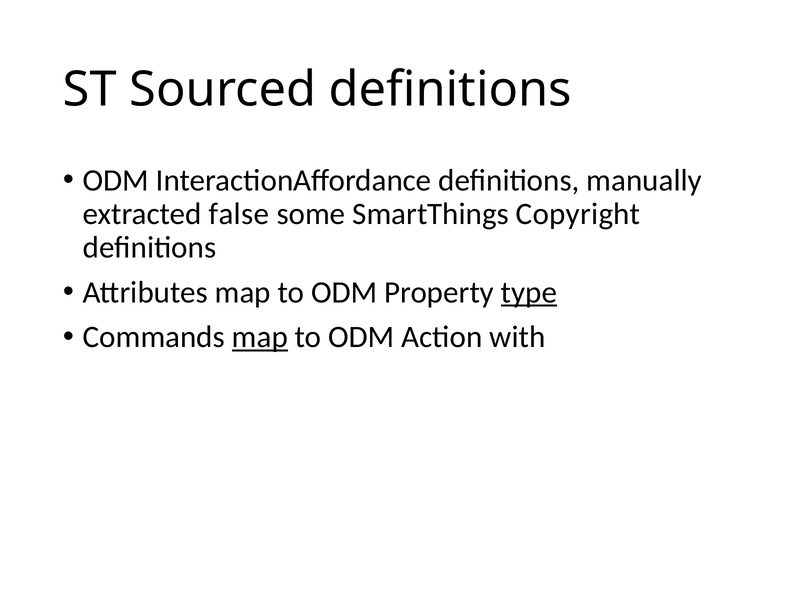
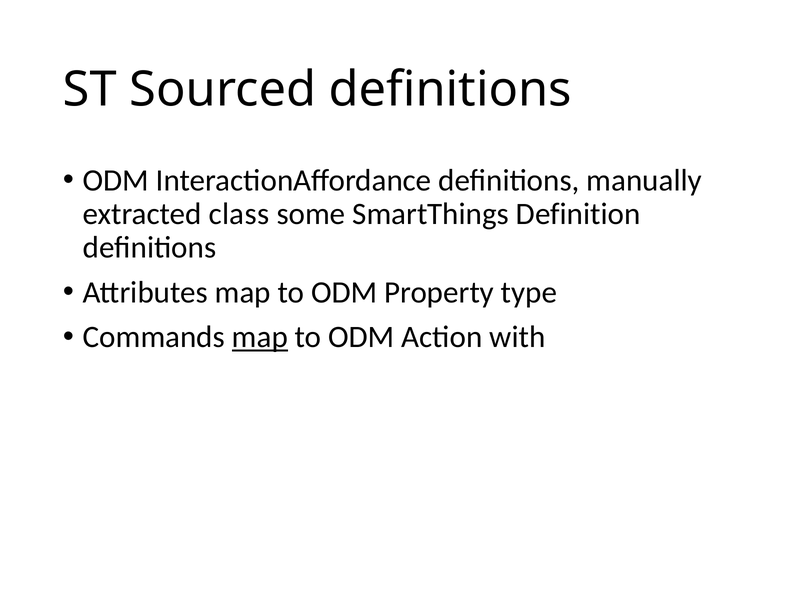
false: false -> class (239, 214)
Copyright: Copyright -> Definition (578, 214)
type underline: present -> none (529, 292)
